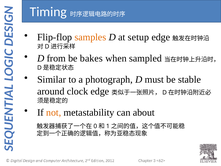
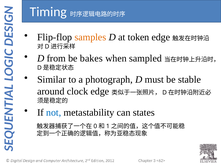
setup: setup -> token (138, 37)
not colour: orange -> blue (54, 112)
about: about -> states (144, 112)
